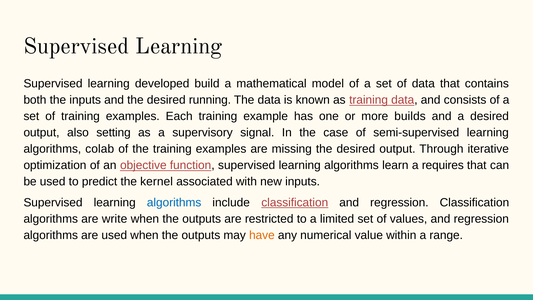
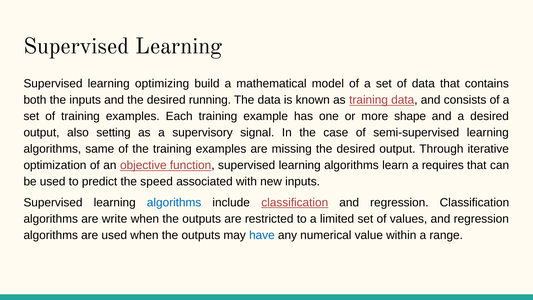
developed: developed -> optimizing (162, 84)
builds: builds -> shape (410, 116)
colab: colab -> same (100, 149)
kernel: kernel -> speed (157, 182)
have colour: orange -> blue (262, 235)
